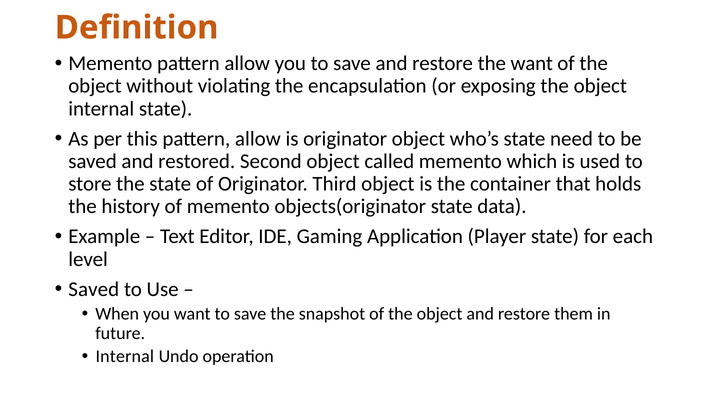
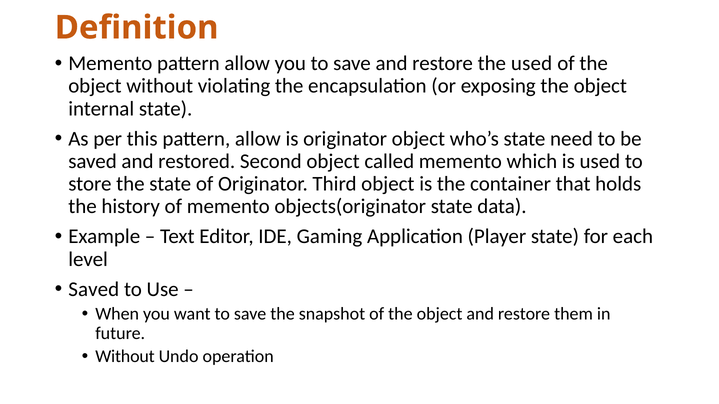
the want: want -> used (532, 64)
Internal: Internal -> Without (125, 357)
